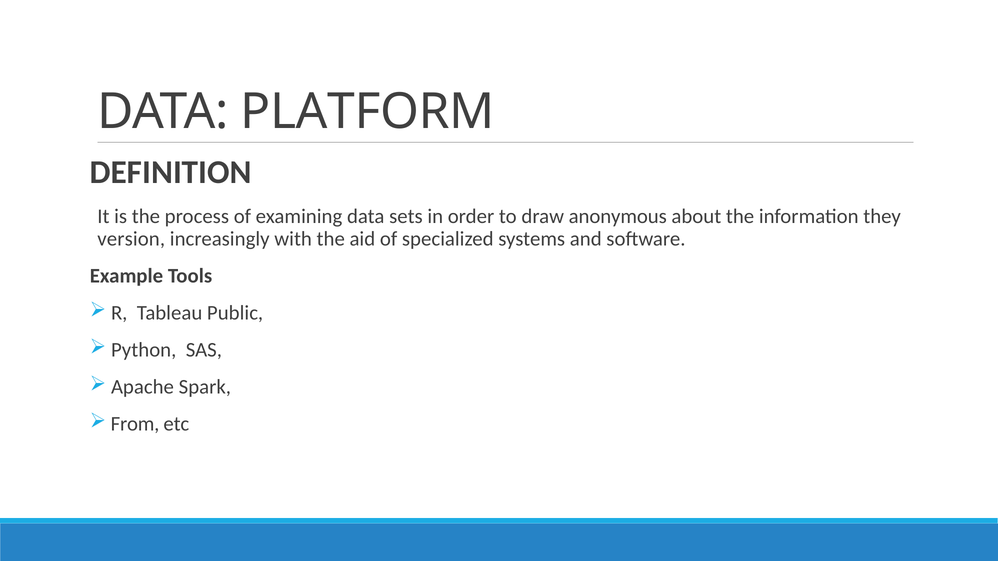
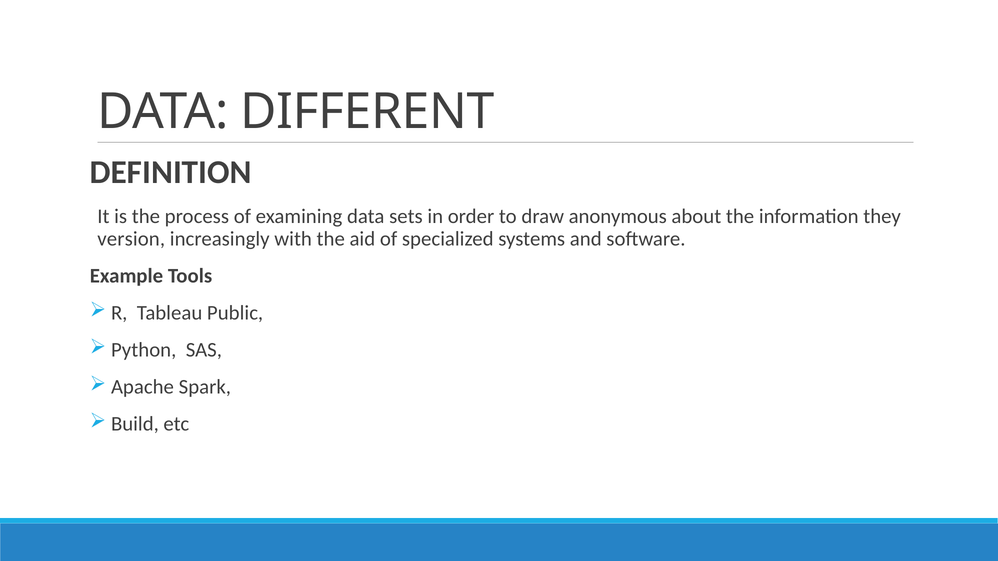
PLATFORM: PLATFORM -> DIFFERENT (367, 112)
From: From -> Build (135, 424)
